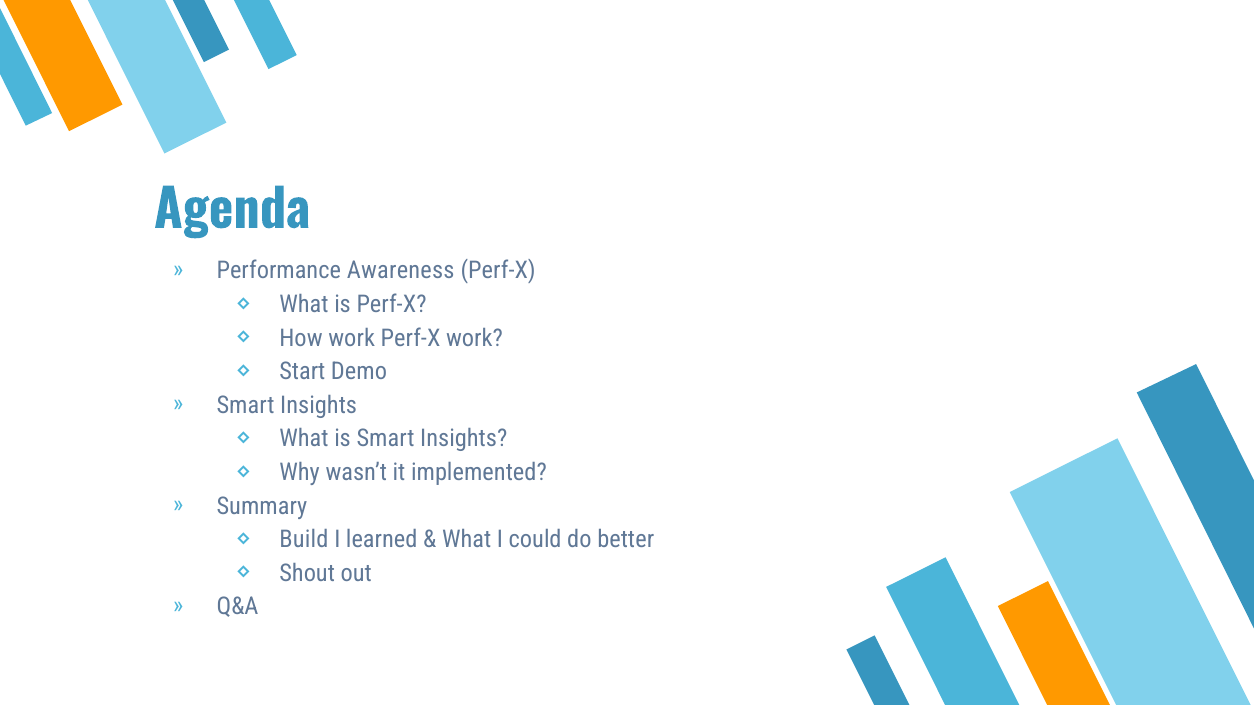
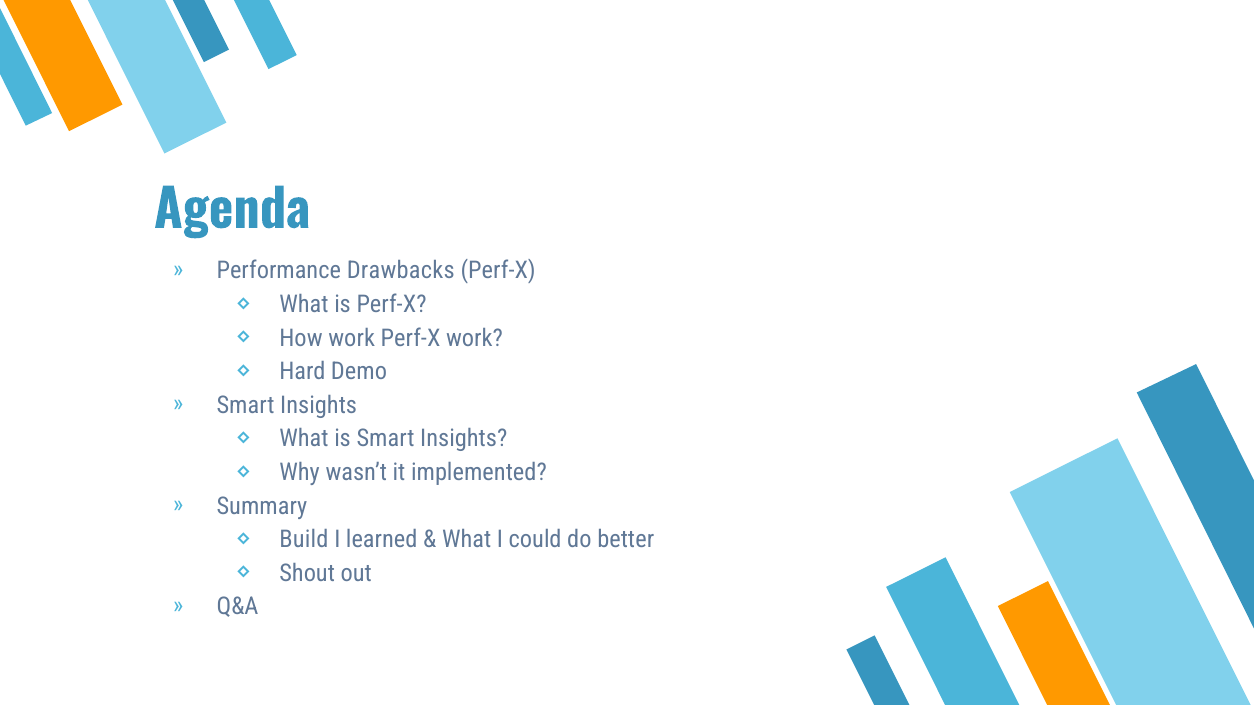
Awareness: Awareness -> Drawbacks (401, 271)
Start: Start -> Hard (302, 372)
